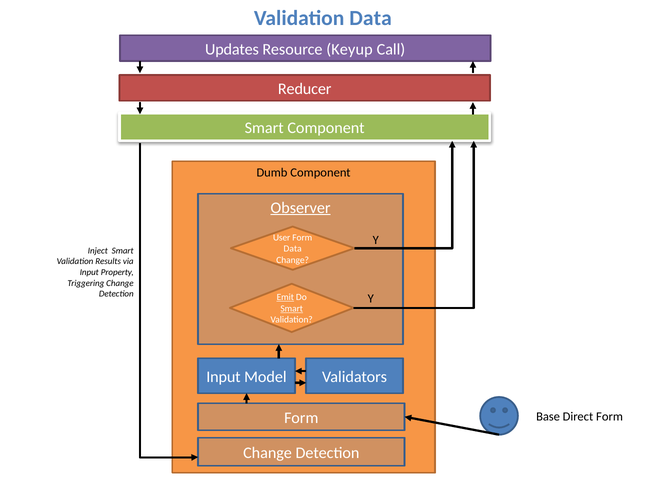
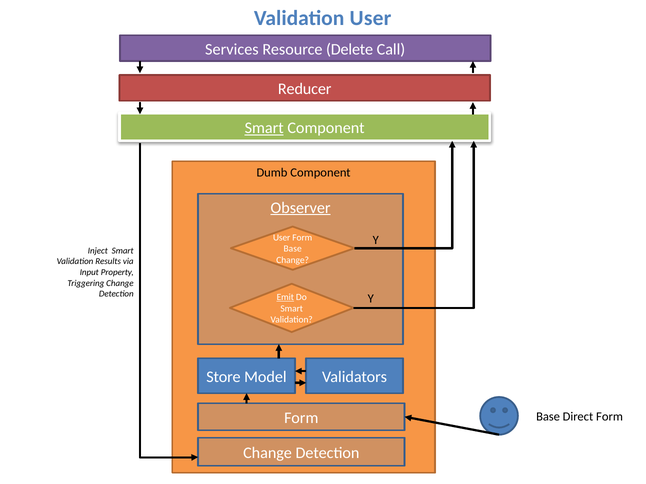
Validation Data: Data -> User (370, 18)
Updates: Updates -> Services (232, 49)
Keyup: Keyup -> Delete (350, 49)
Smart underline: none -> present (264, 128)
Data: Data -> Base (293, 249)
Smart underline: present -> none (292, 309)
Input: Input -> Store (223, 377)
